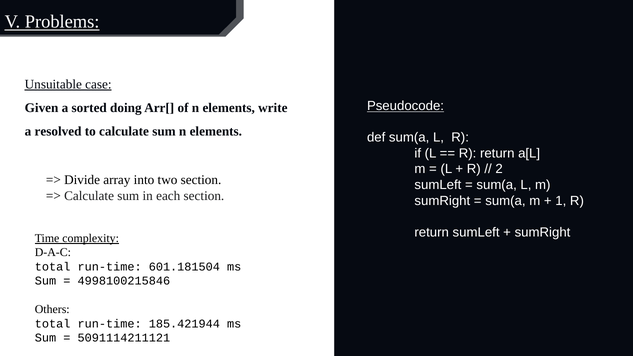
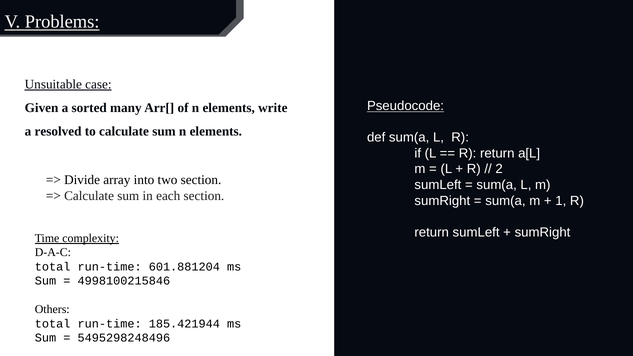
doing: doing -> many (126, 108)
601.181504: 601.181504 -> 601.881204 (184, 267)
5091114211121: 5091114211121 -> 5495298248496 (124, 338)
